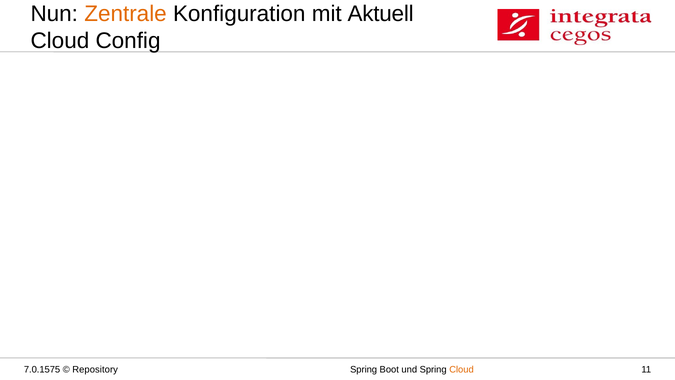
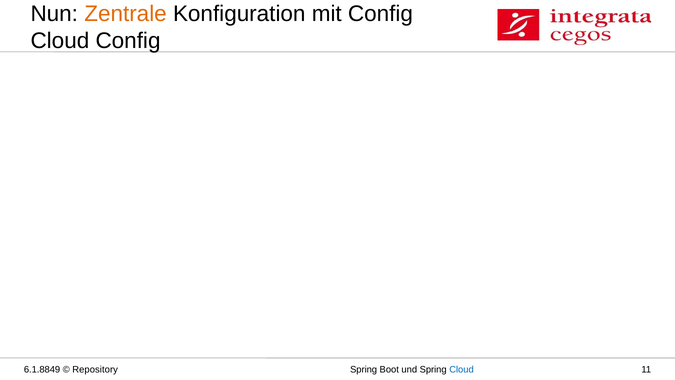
mit Aktuell: Aktuell -> Config (380, 14)
7.0.1575: 7.0.1575 -> 6.1.8849 (42, 369)
Cloud colour: orange -> blue (461, 369)
